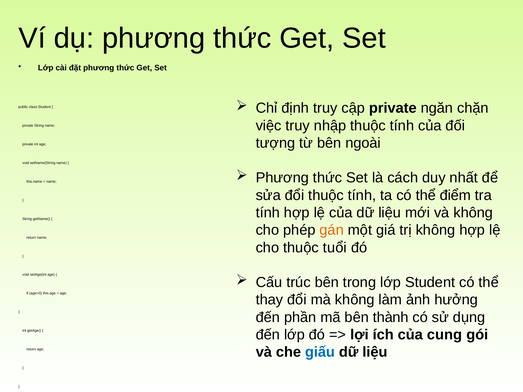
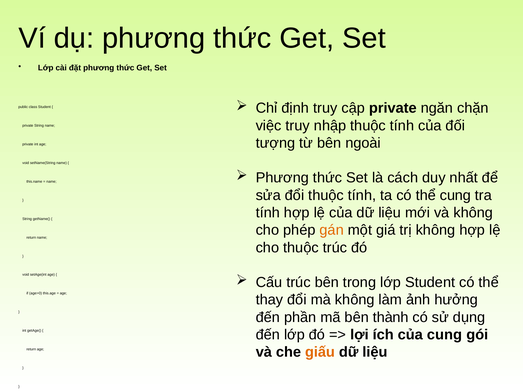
thể điểm: điểm -> cung (455, 195)
thuộc tuổi: tuổi -> trúc (335, 248)
giấu colour: blue -> orange (320, 352)
